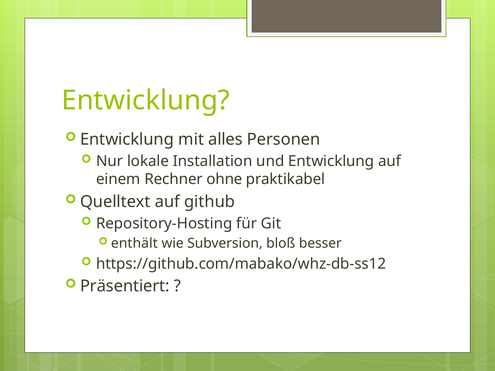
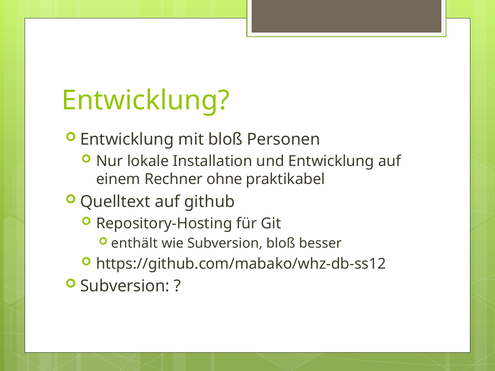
mit alles: alles -> bloß (225, 139)
Präsentiert: Präsentiert -> Subversion (125, 286)
